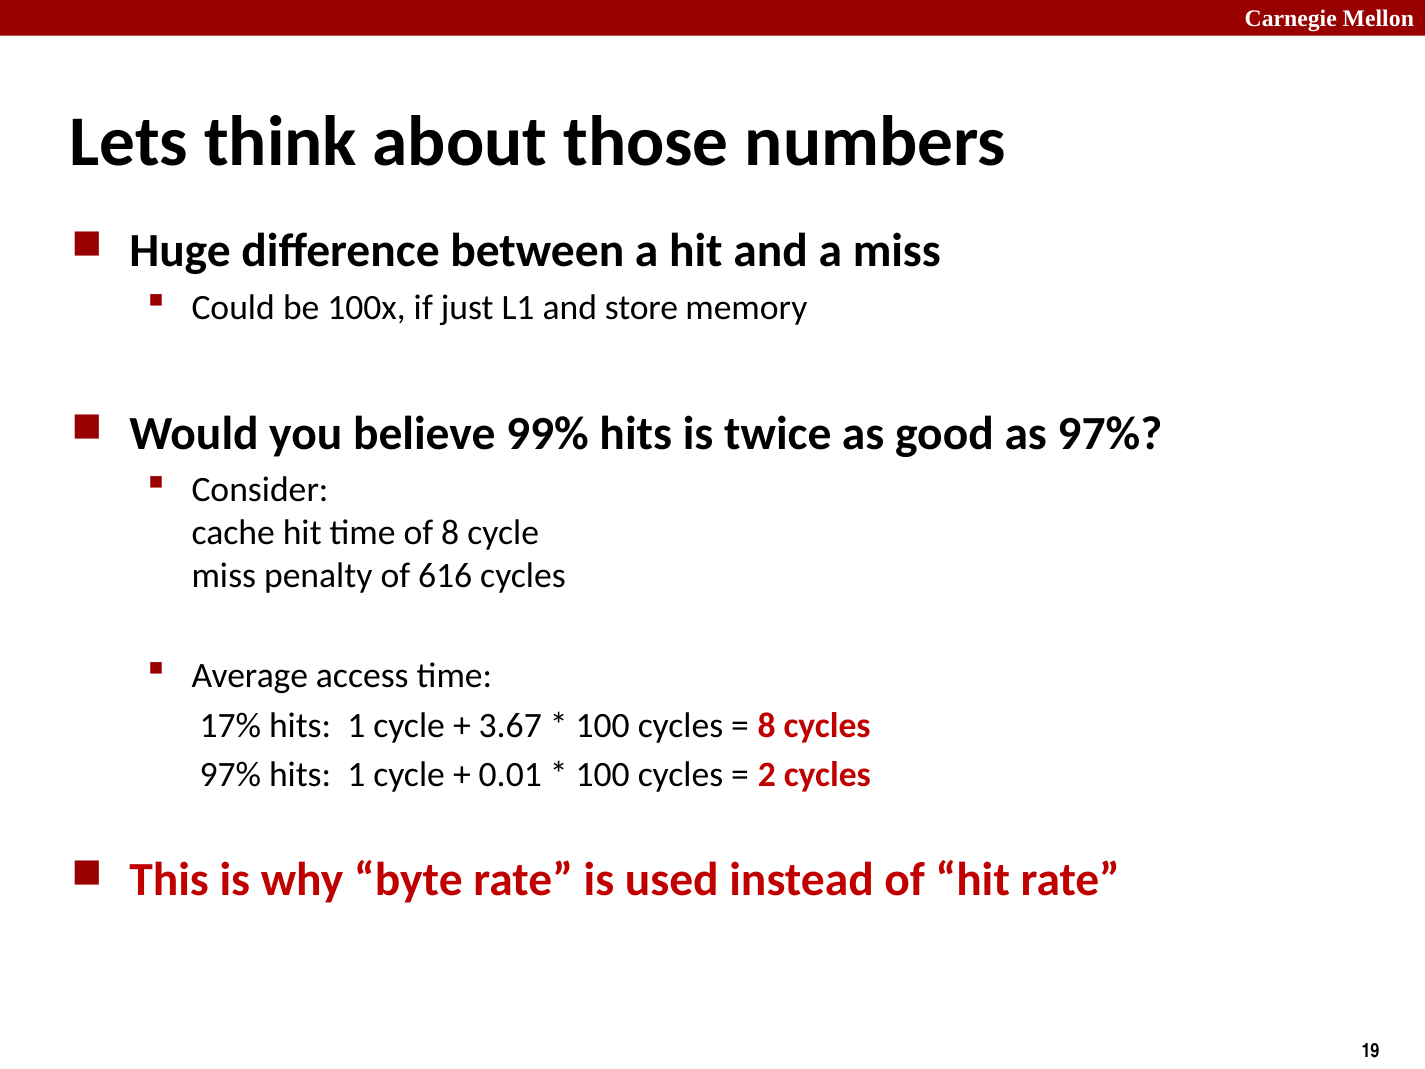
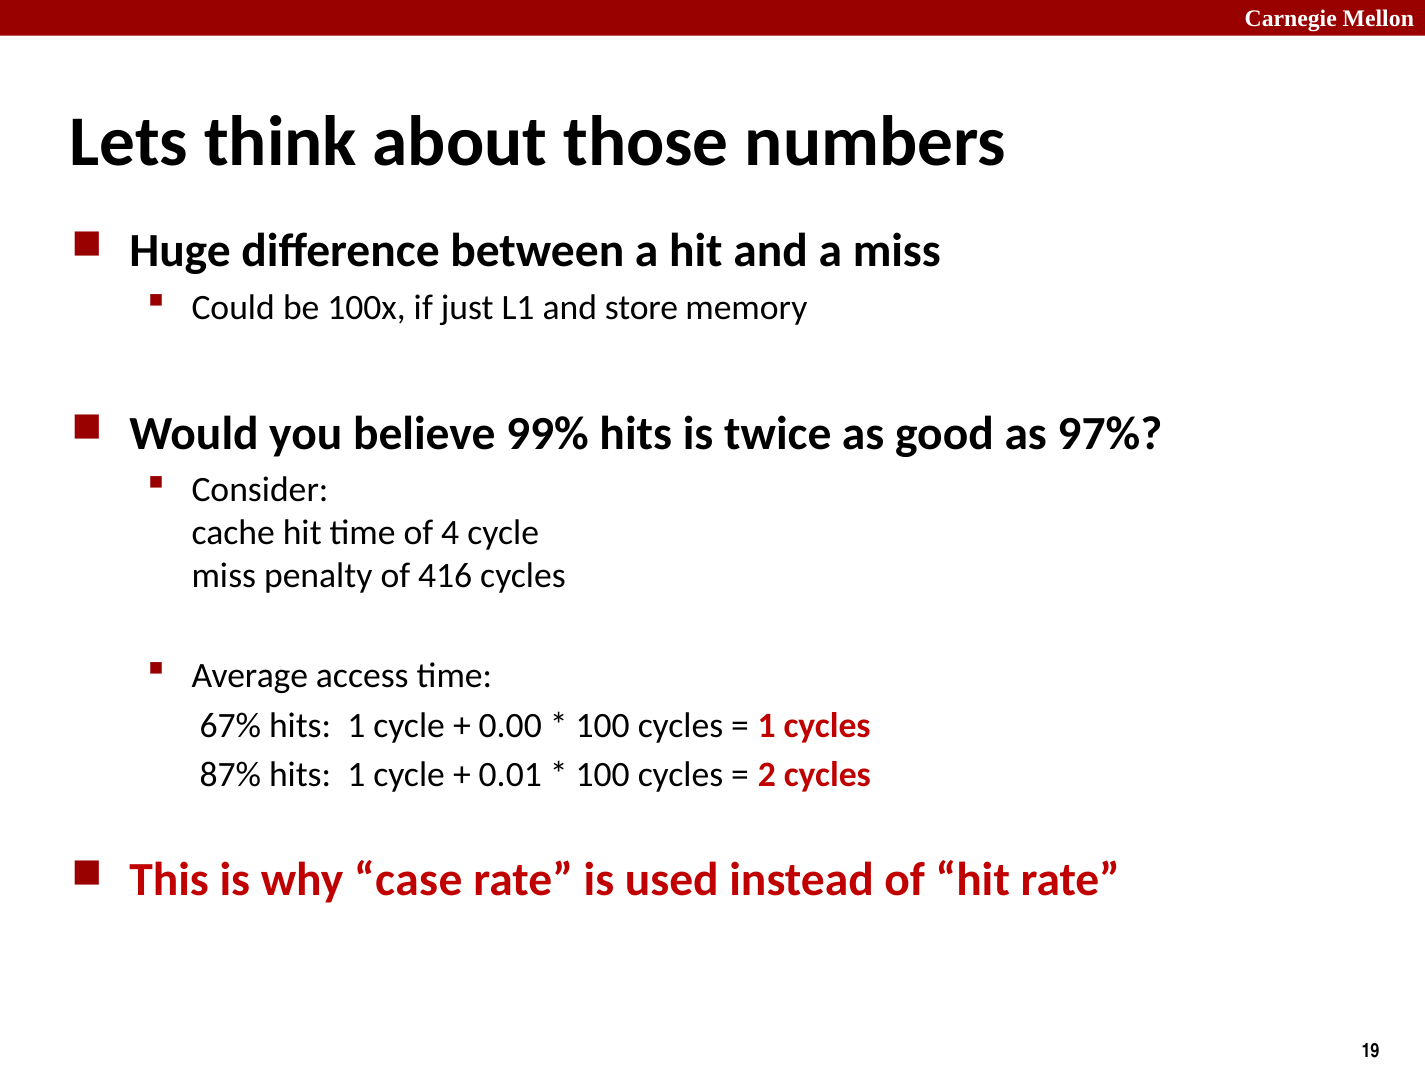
of 8: 8 -> 4 (450, 533)
616: 616 -> 416 (445, 576)
17%: 17% -> 67% (230, 725)
3.67: 3.67 -> 0.00 (510, 725)
8: 8 -> 1 (767, 725)
97%: 97% -> 87% (230, 775)
byte: byte -> case (408, 880)
